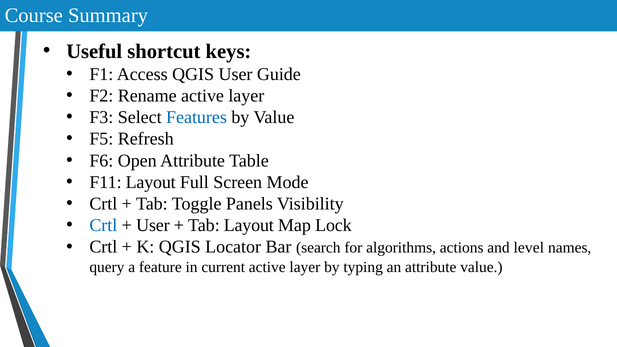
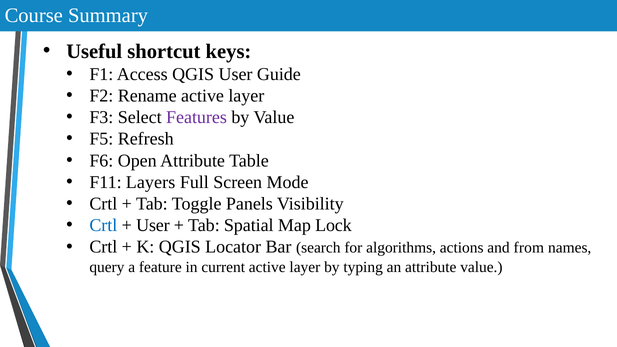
Features colour: blue -> purple (197, 117)
F11 Layout: Layout -> Layers (151, 182)
Tab Layout: Layout -> Spatial (249, 225)
level: level -> from (529, 248)
